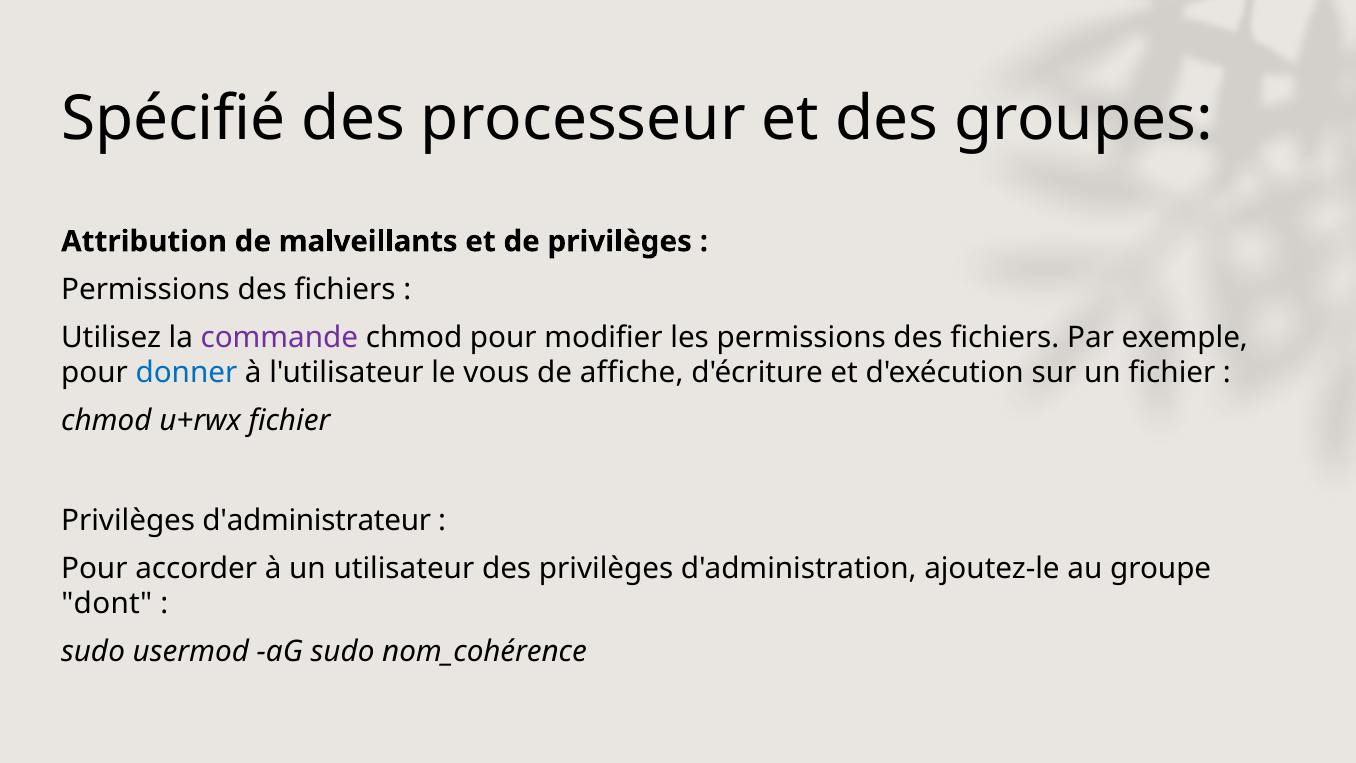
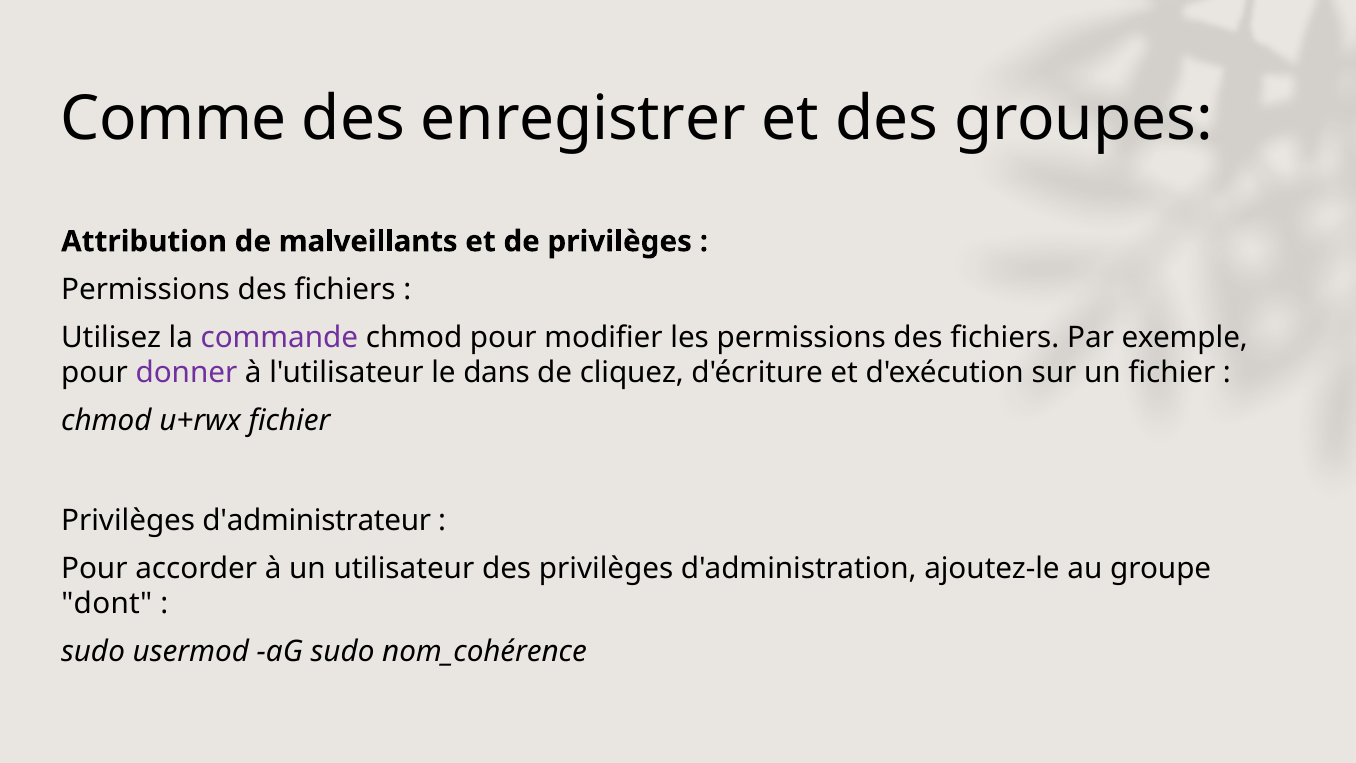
Spécifié: Spécifié -> Comme (174, 119)
processeur: processeur -> enregistrer (583, 119)
donner colour: blue -> purple (186, 373)
vous: vous -> dans (497, 373)
affiche: affiche -> cliquez (632, 373)
